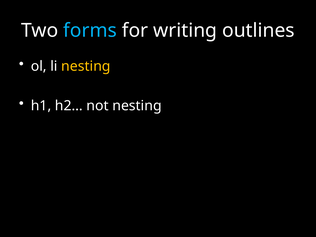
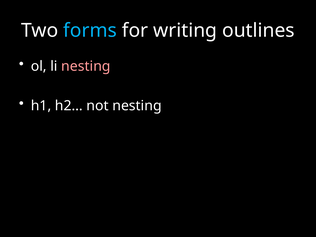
nesting colour: yellow -> pink (86, 66)
